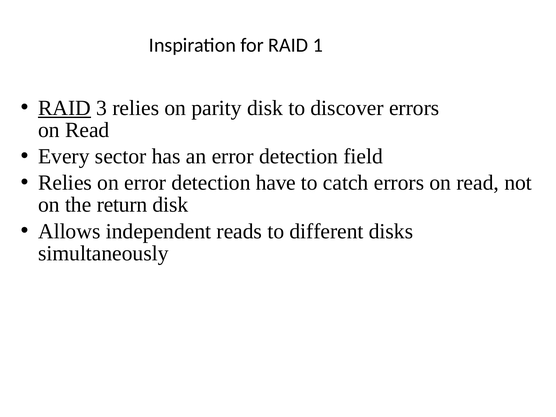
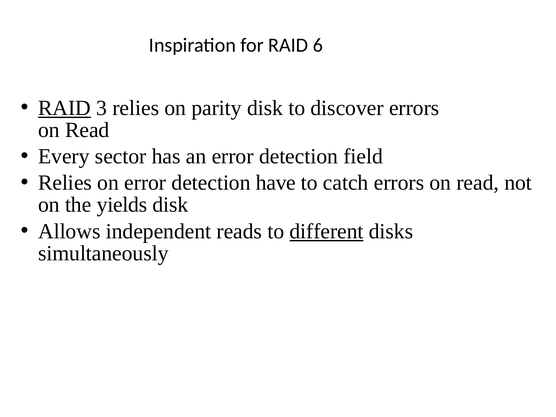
1: 1 -> 6 (318, 45)
return: return -> yields (122, 205)
different underline: none -> present (327, 231)
